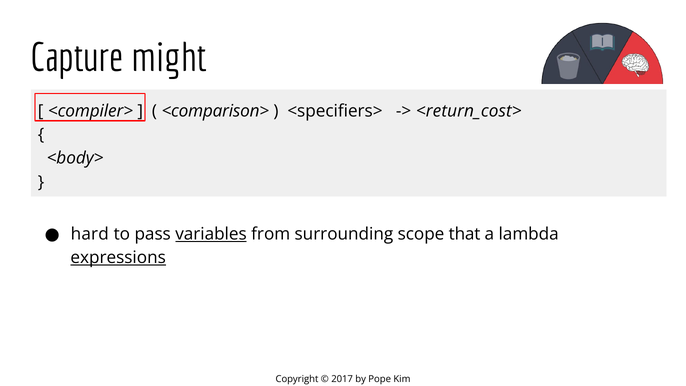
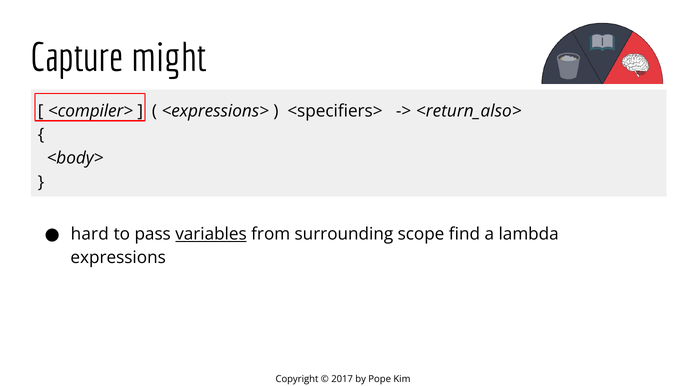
<comparison>: <comparison> -> <expressions> (215, 111)
<return_cost>: <return_cost> -> <return_also> (469, 111)
that: that -> find (464, 234)
expressions underline: present -> none (118, 258)
